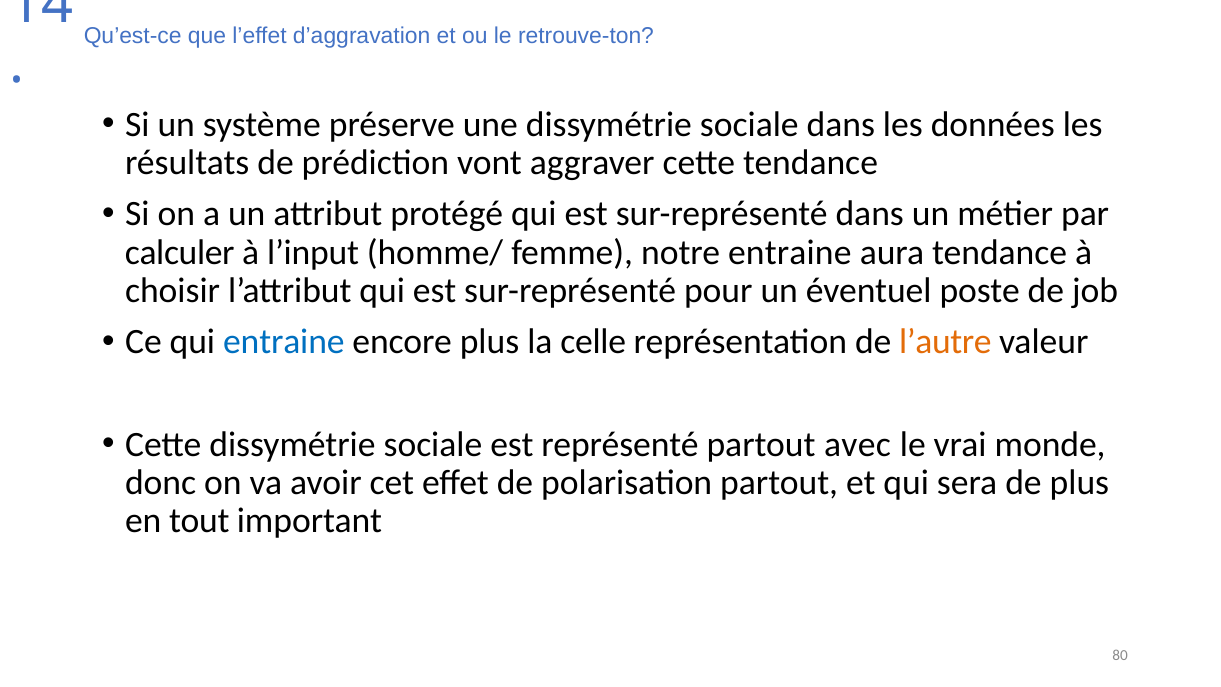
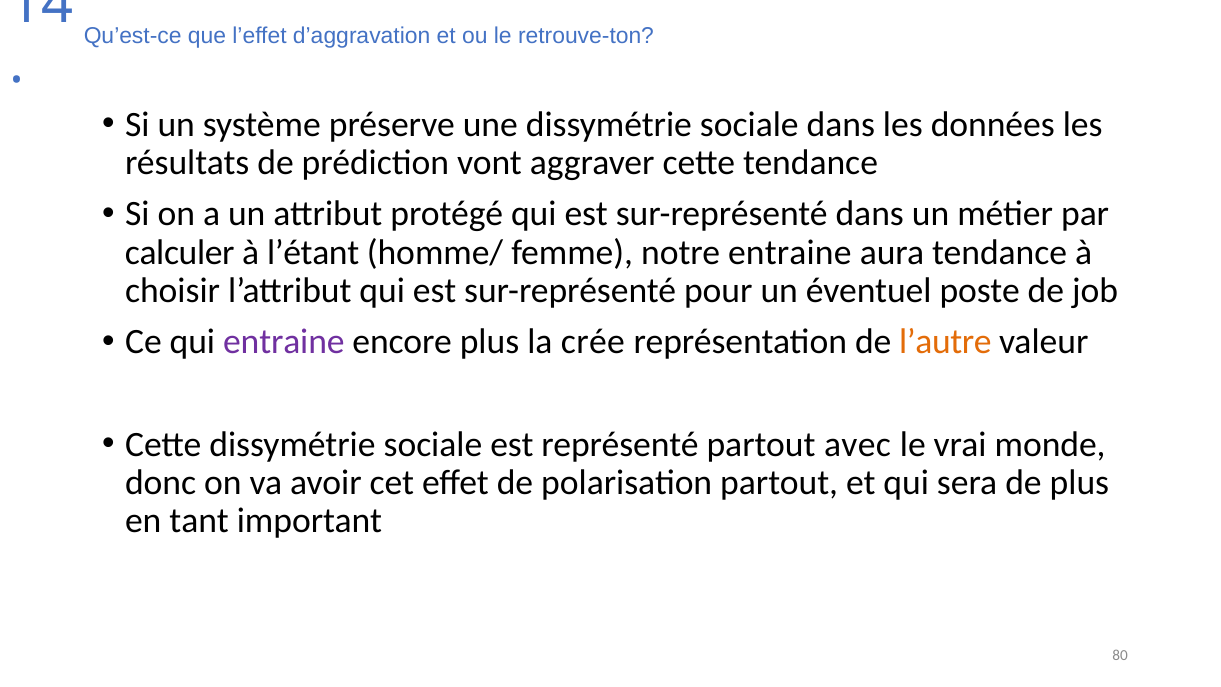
l’input: l’input -> l’étant (313, 252)
entraine colour: blue -> purple (284, 342)
celle: celle -> crée (593, 342)
tout: tout -> tant (199, 521)
